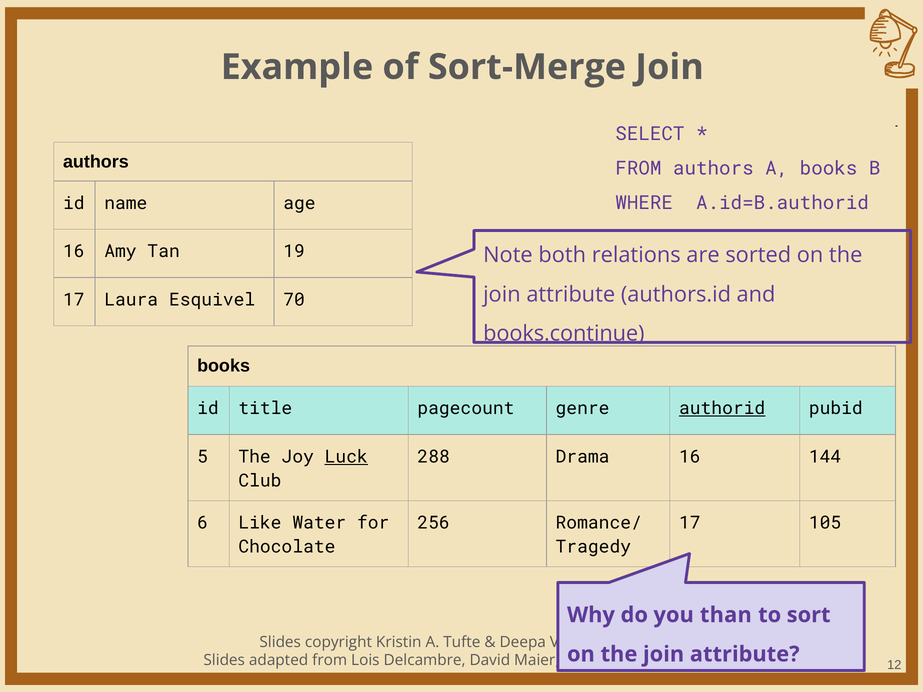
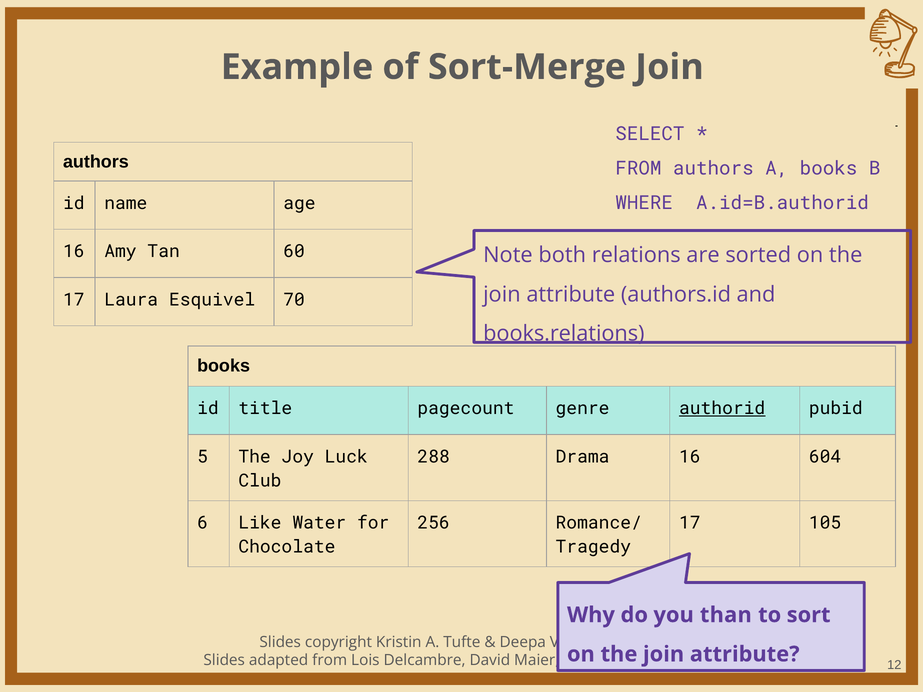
19: 19 -> 60 (294, 251)
books.continue: books.continue -> books.relations (564, 334)
Luck underline: present -> none (346, 457)
144: 144 -> 604 (825, 457)
